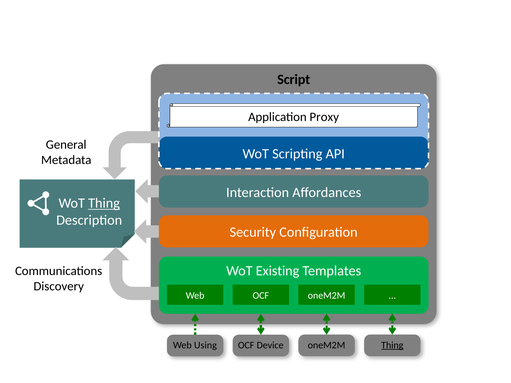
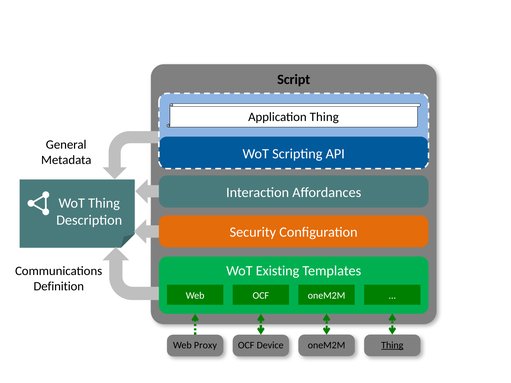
Application Proxy: Proxy -> Thing (324, 117)
Thing underline: present -> none (104, 203)
Discovery: Discovery -> Definition (59, 286)
Using: Using -> Proxy (205, 345)
